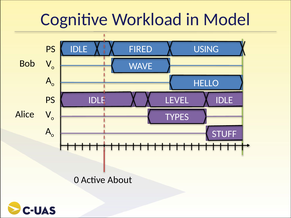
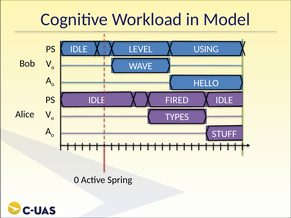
FIRED: FIRED -> LEVEL (141, 49)
LEVEL: LEVEL -> FIRED (177, 100)
About: About -> Spring (120, 180)
